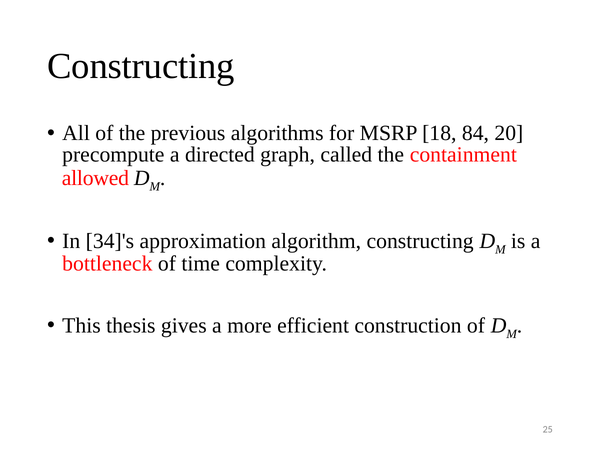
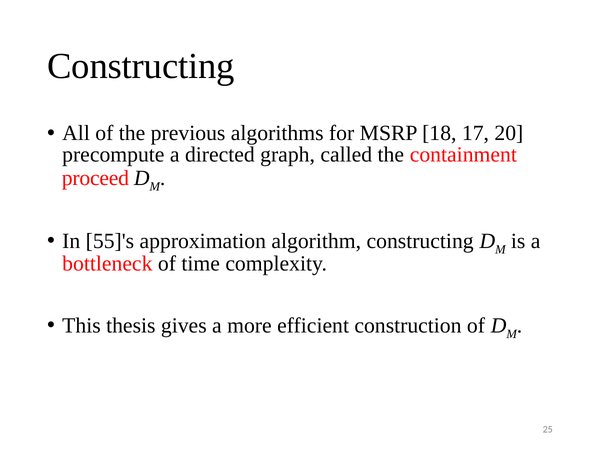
84: 84 -> 17 (475, 133)
allowed: allowed -> proceed (95, 178)
34]'s: 34]'s -> 55]'s (110, 241)
